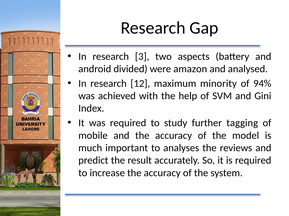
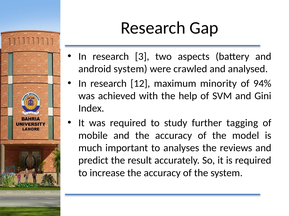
android divided: divided -> system (130, 69)
amazon: amazon -> crawled (190, 69)
